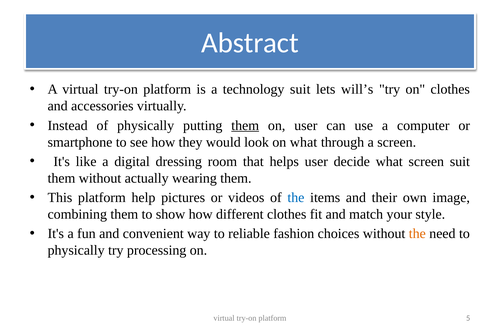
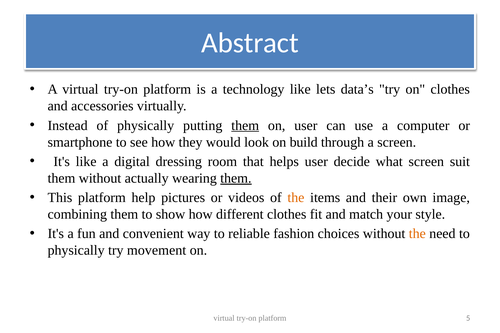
technology suit: suit -> like (300, 89)
will’s: will’s -> data’s (357, 89)
on what: what -> build (304, 142)
them underline: none -> present (236, 178)
the colour: blue -> orange (296, 198)
processing: processing -> movement (157, 251)
